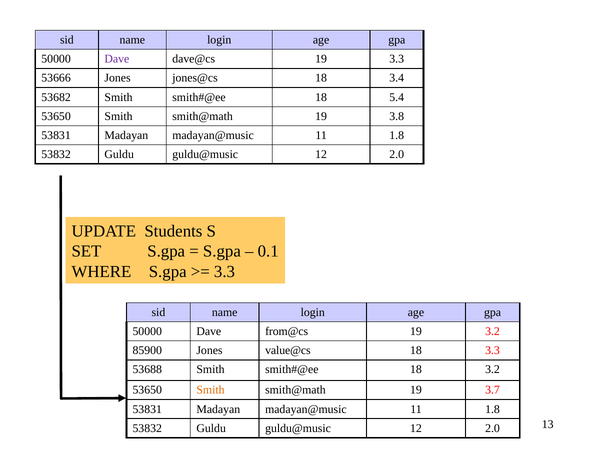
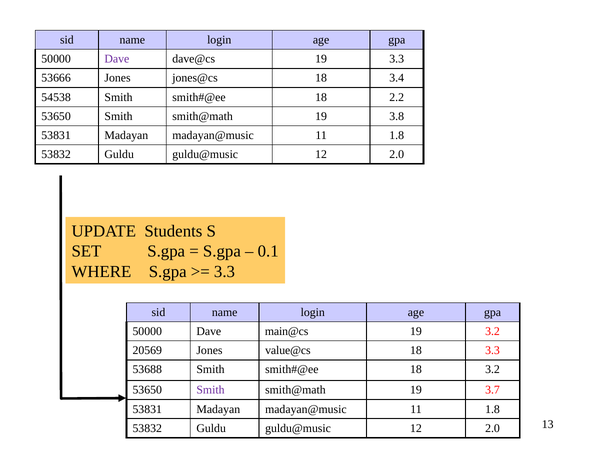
53682: 53682 -> 54538 (56, 97)
5.4: 5.4 -> 2.2 (397, 97)
from@cs: from@cs -> main@cs (287, 331)
85900: 85900 -> 20569 (147, 350)
Smith colour: orange -> purple (211, 390)
